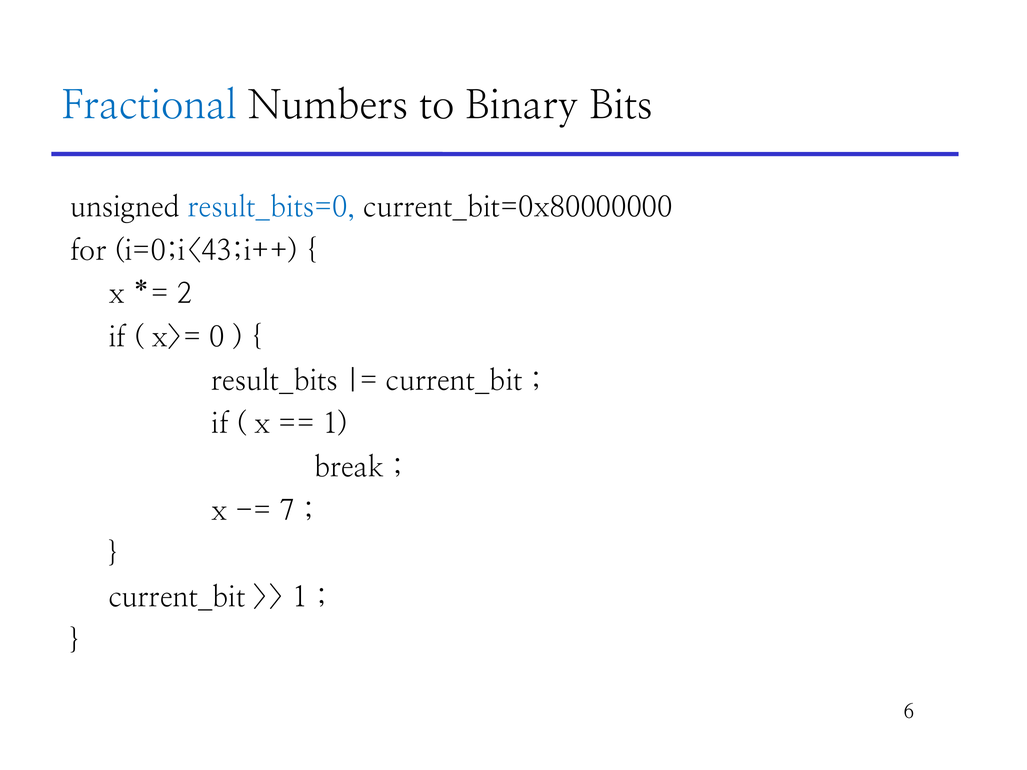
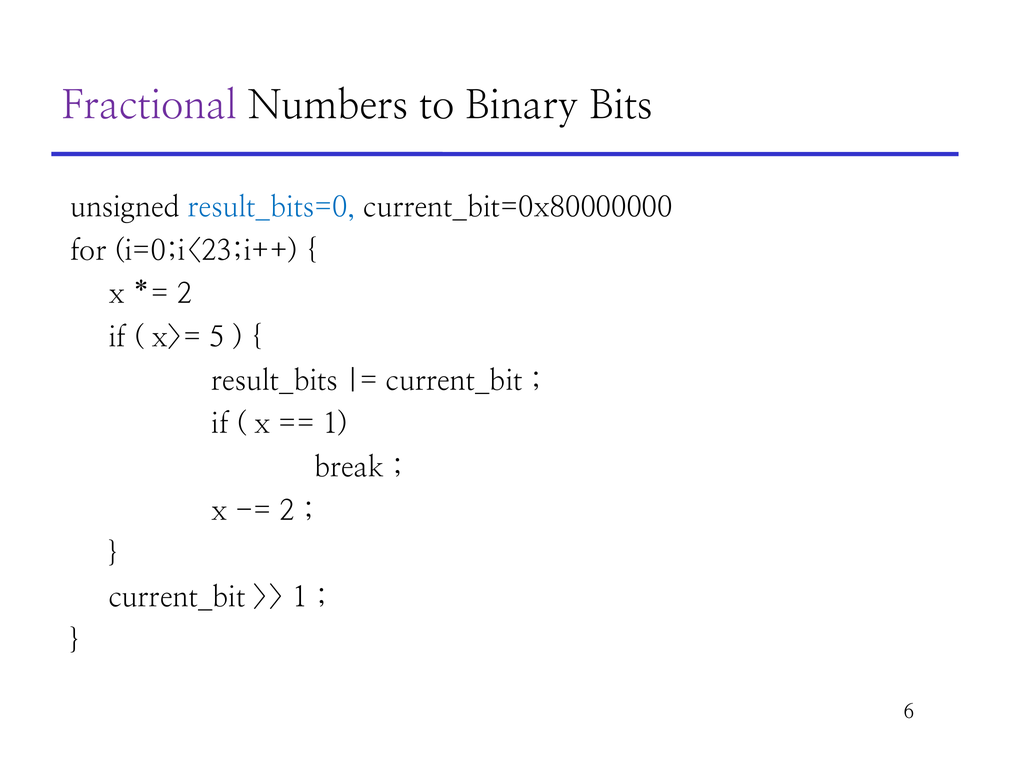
Fractional colour: blue -> purple (149, 105)
i=0;i<43;i++: i=0;i<43;i++ -> i=0;i<23;i++ (206, 251)
0: 0 -> 5 (217, 337)
7: 7 -> 2 (287, 511)
